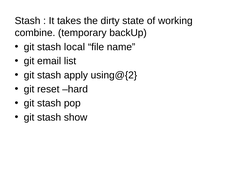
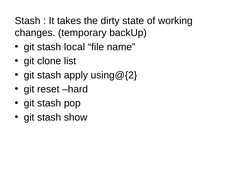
combine: combine -> changes (35, 33)
email: email -> clone (49, 61)
